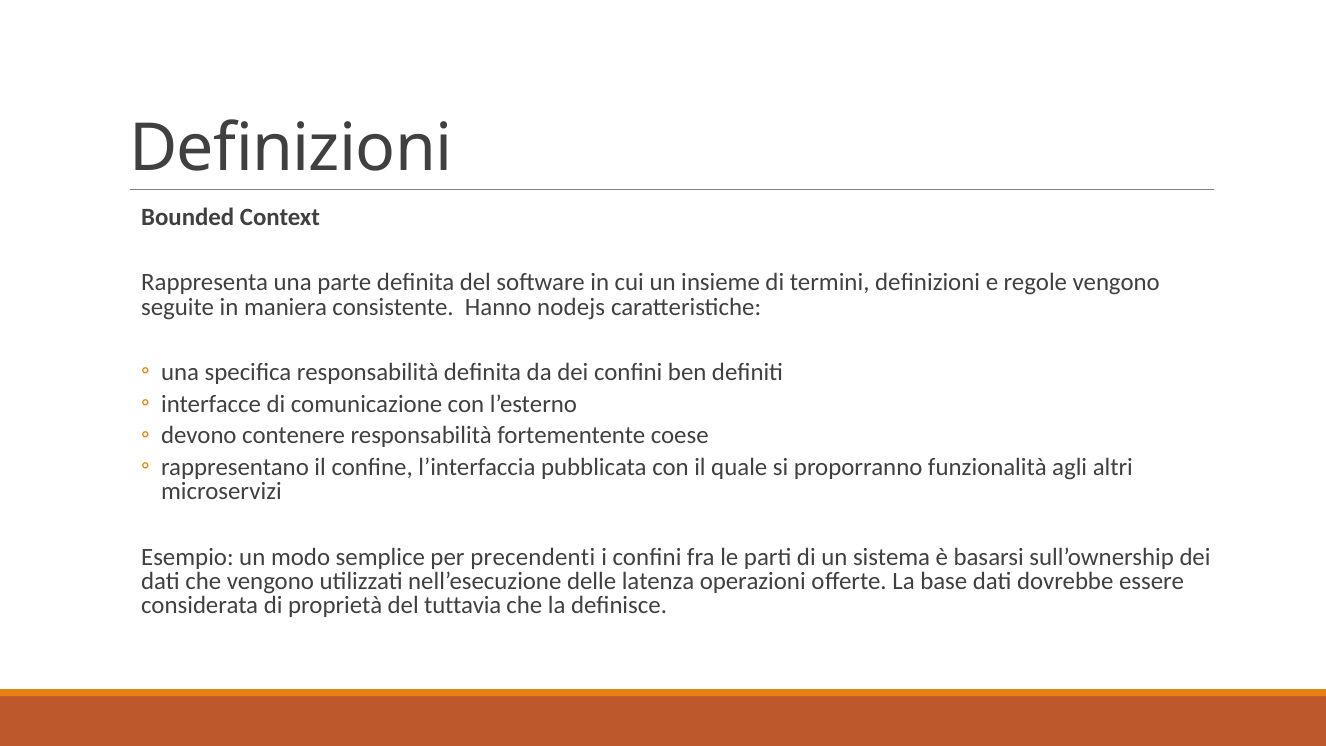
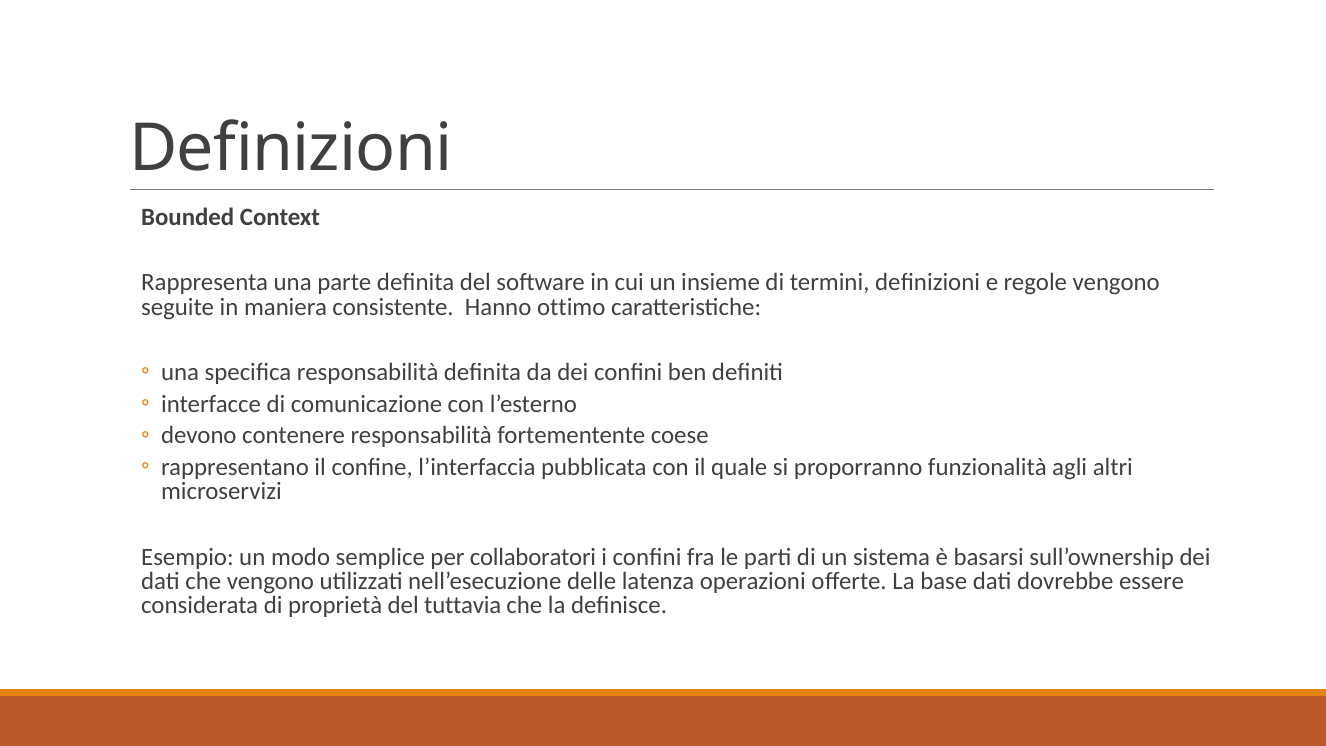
nodejs: nodejs -> ottimo (571, 307)
precendenti: precendenti -> collaboratori (533, 557)
